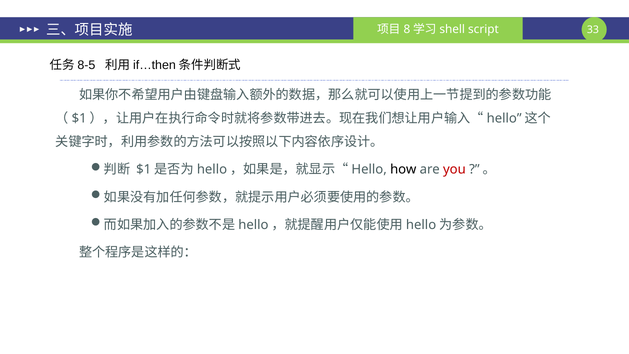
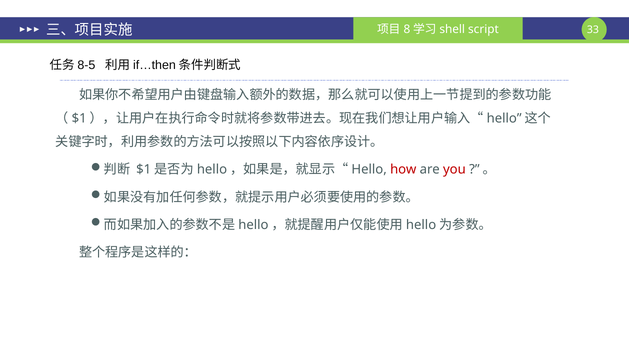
how colour: black -> red (403, 170)
